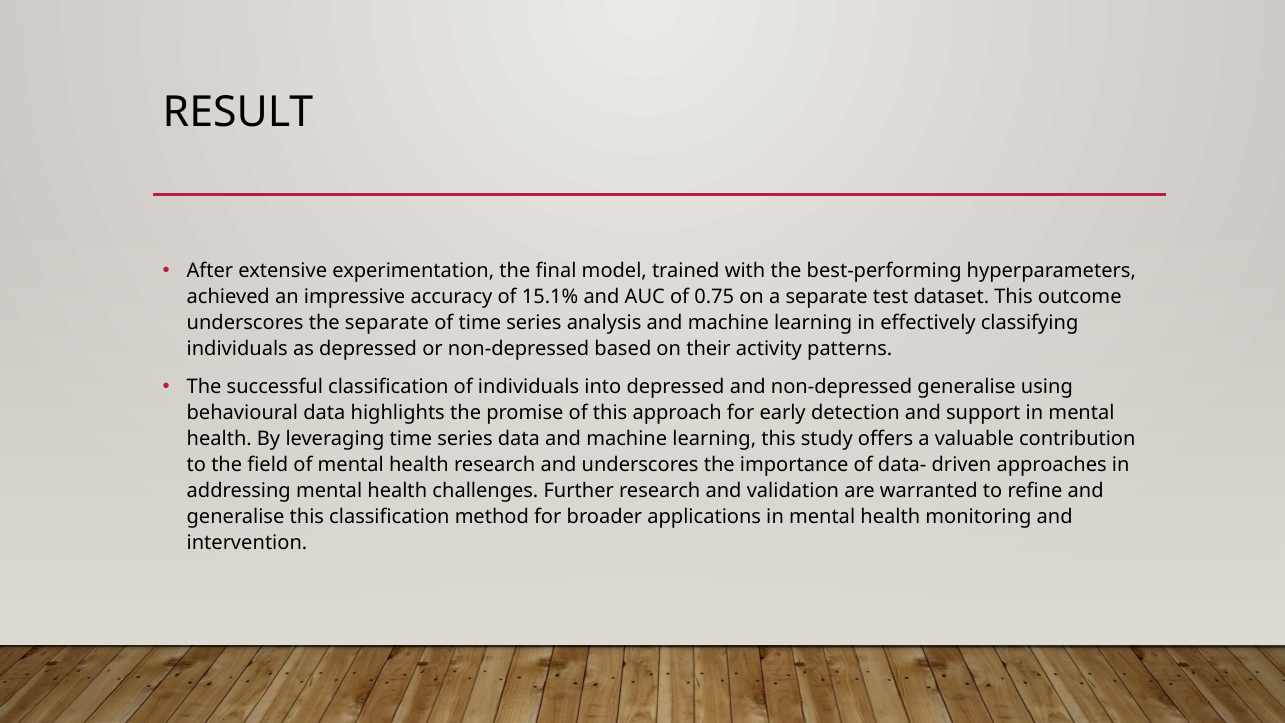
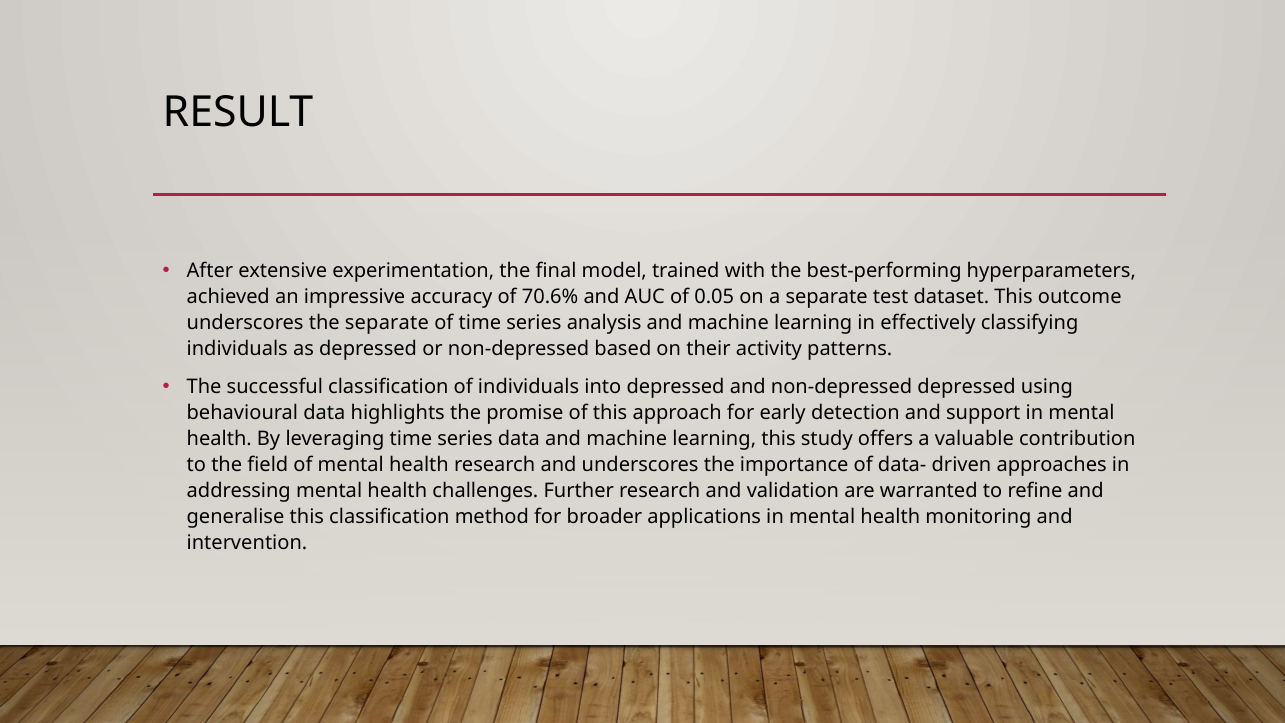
15.1%: 15.1% -> 70.6% (550, 297)
0.75: 0.75 -> 0.05 (714, 297)
non-depressed generalise: generalise -> depressed (967, 387)
